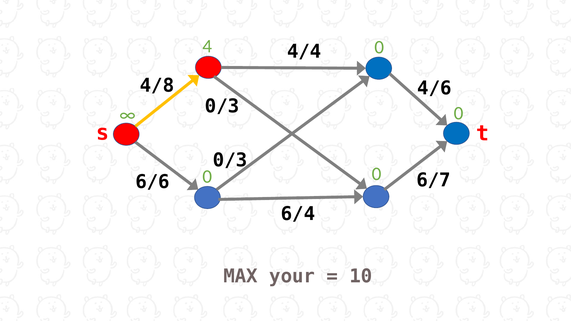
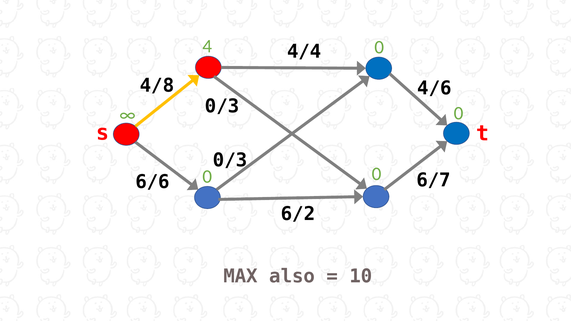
6/4: 6/4 -> 6/2 (298, 214)
your: your -> also (292, 277)
